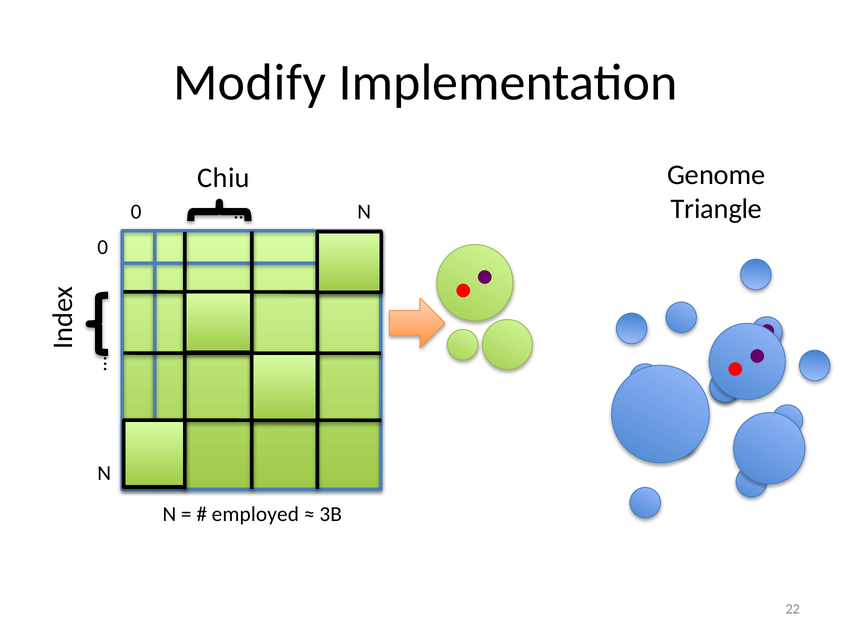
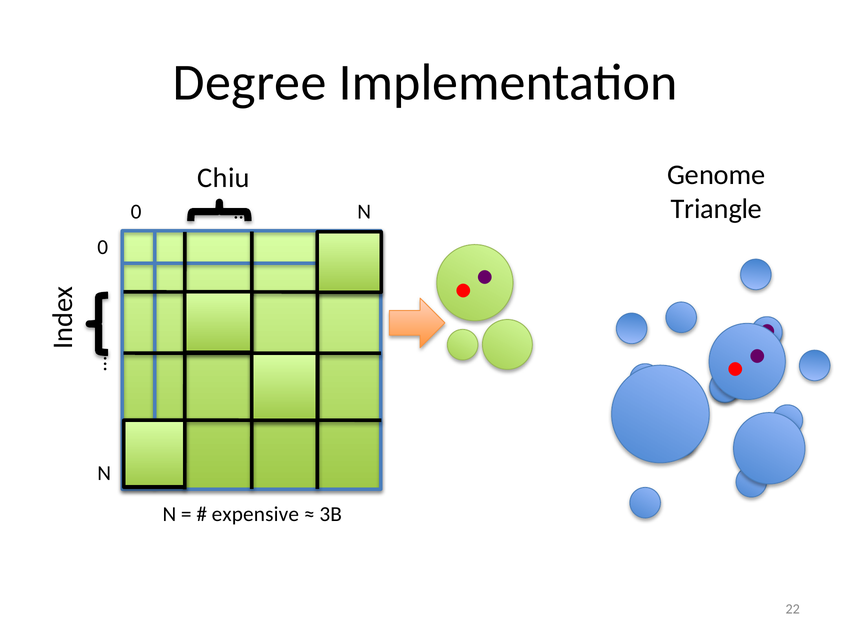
Modify: Modify -> Degree (250, 82)
employed: employed -> expensive (255, 515)
